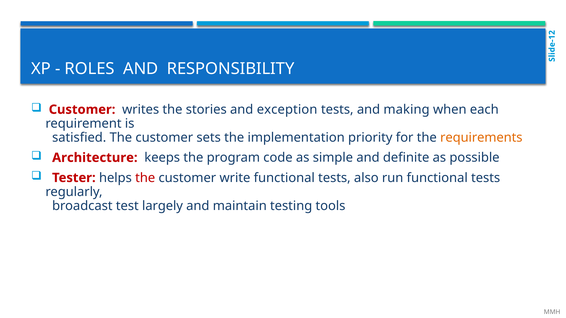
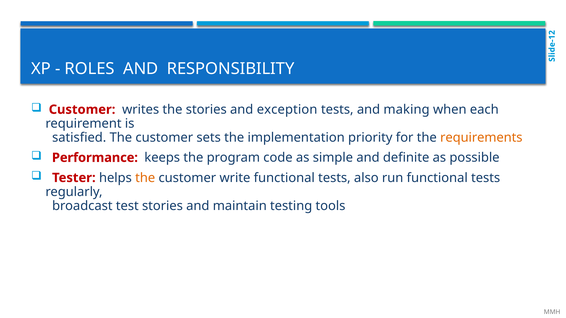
Architecture: Architecture -> Performance (95, 158)
the colour: red -> orange (145, 178)
test largely: largely -> stories (162, 206)
